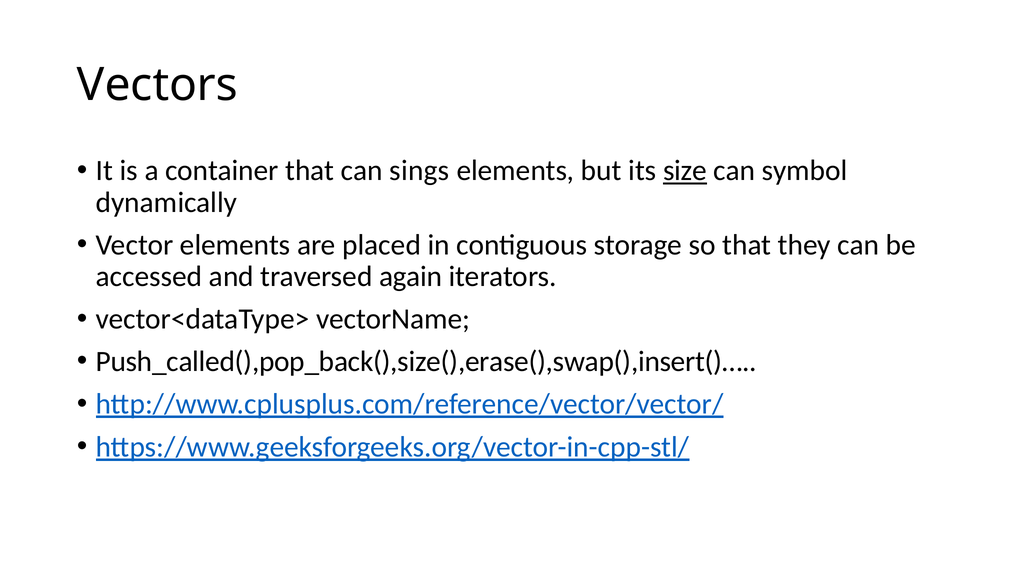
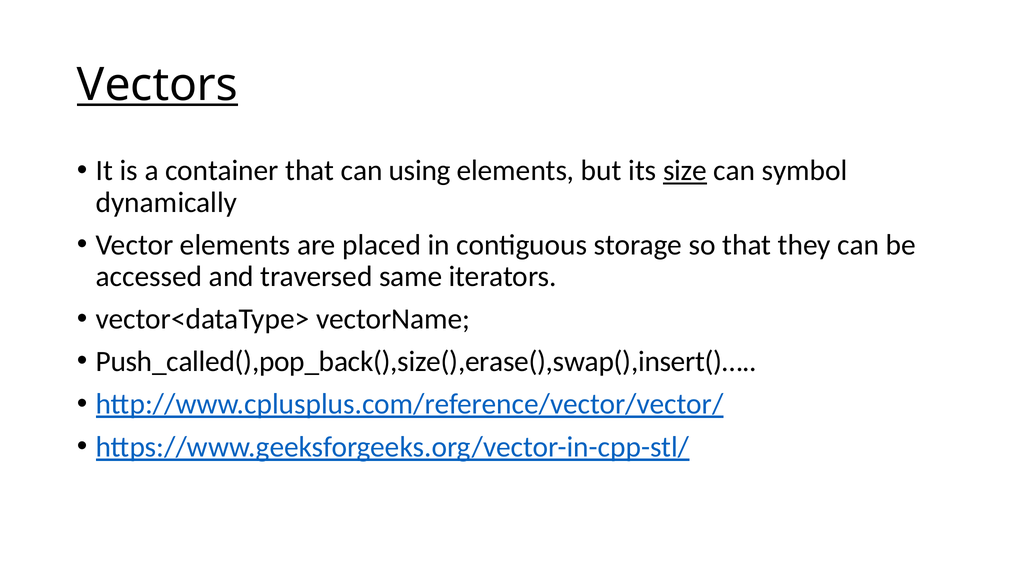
Vectors underline: none -> present (157, 85)
sings: sings -> using (420, 171)
again: again -> same (411, 276)
